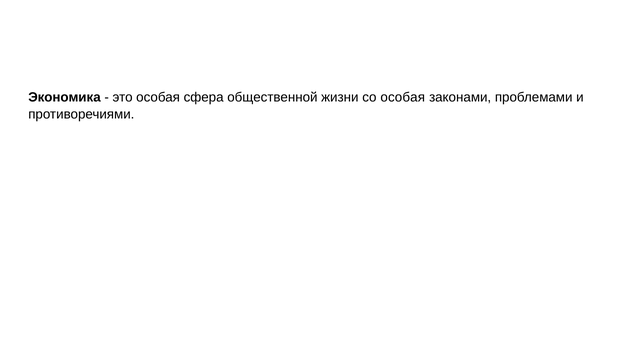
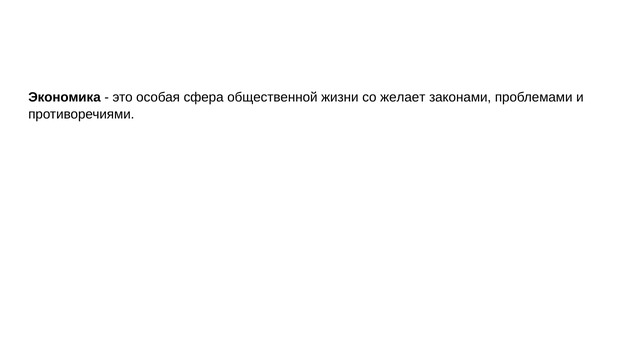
со особая: особая -> желает (403, 97)
